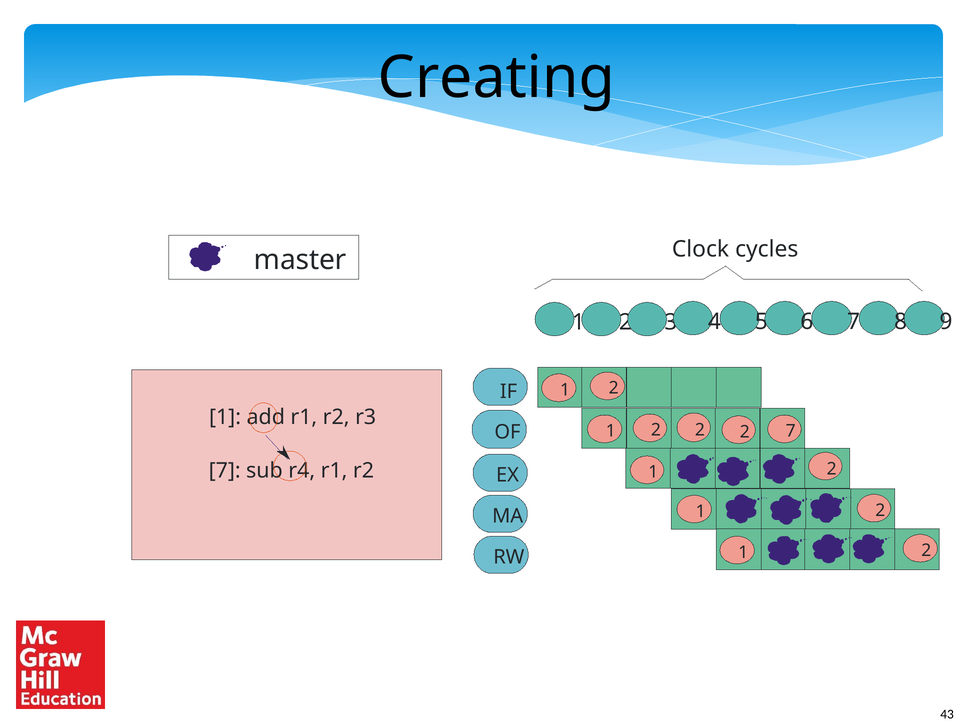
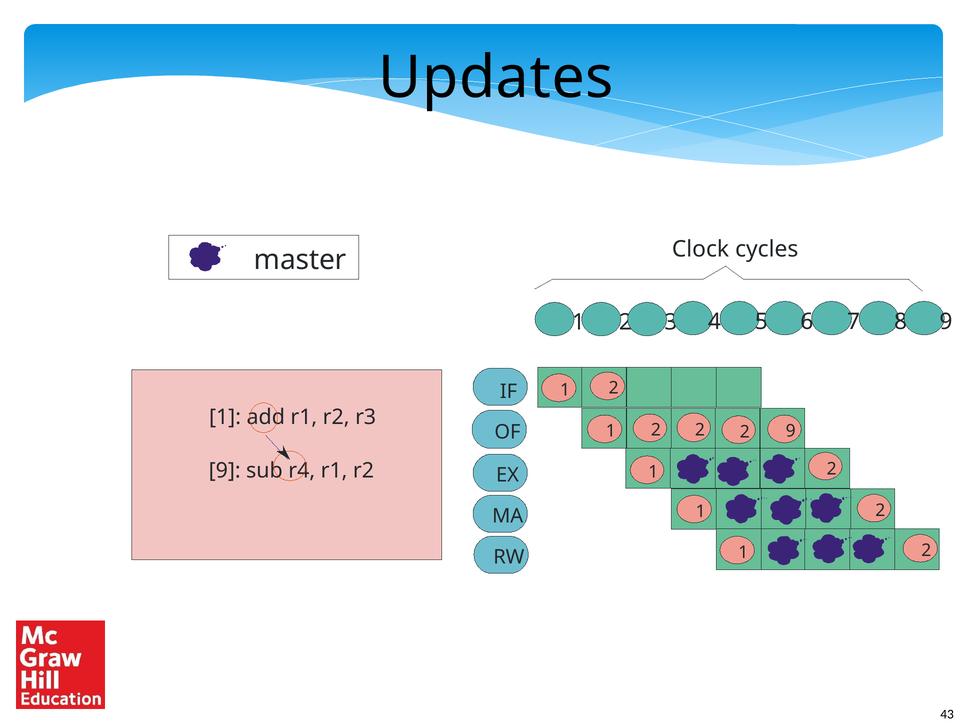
Creating: Creating -> Updates (496, 78)
2 7: 7 -> 9 (791, 431)
7: 7 -> 9 (225, 470)
